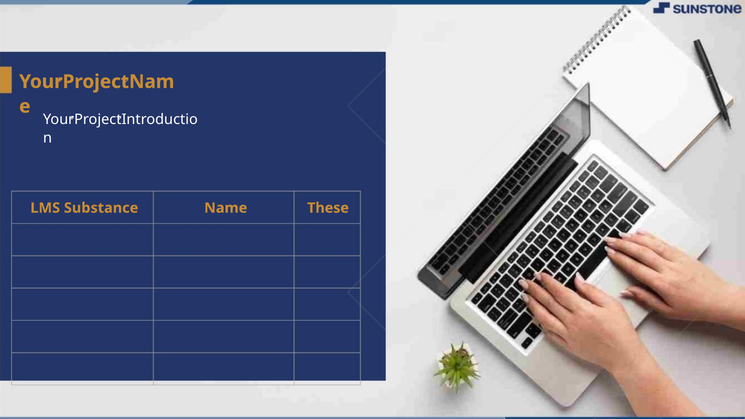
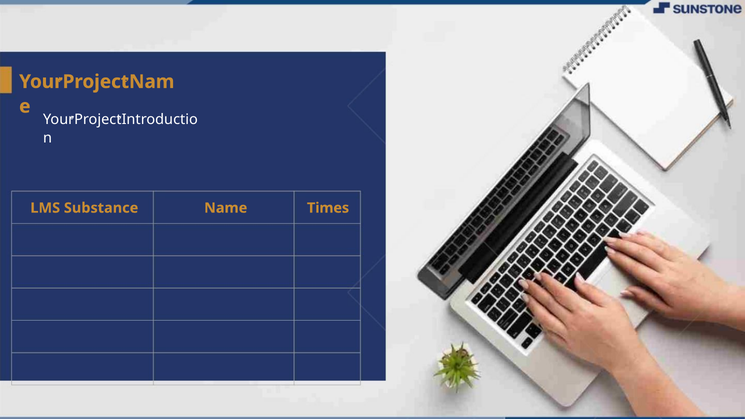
These: These -> Times (328, 208)
